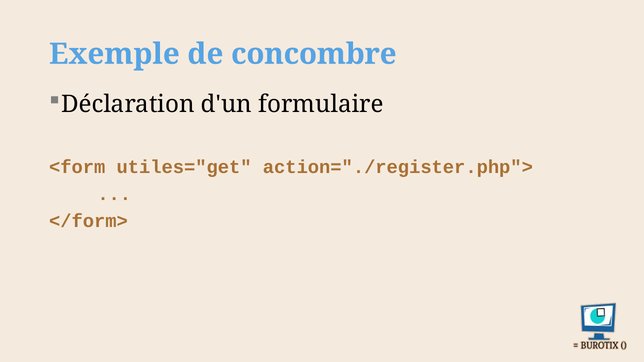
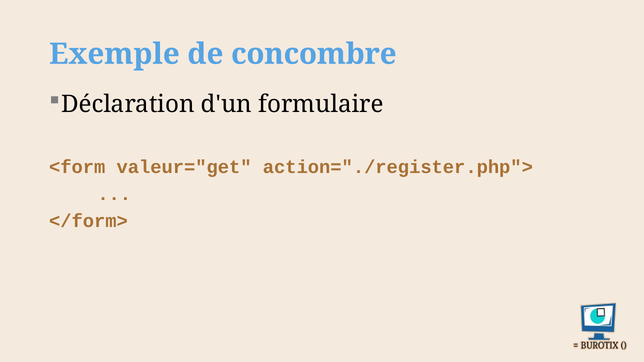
utiles="get: utiles="get -> valeur="get (184, 167)
